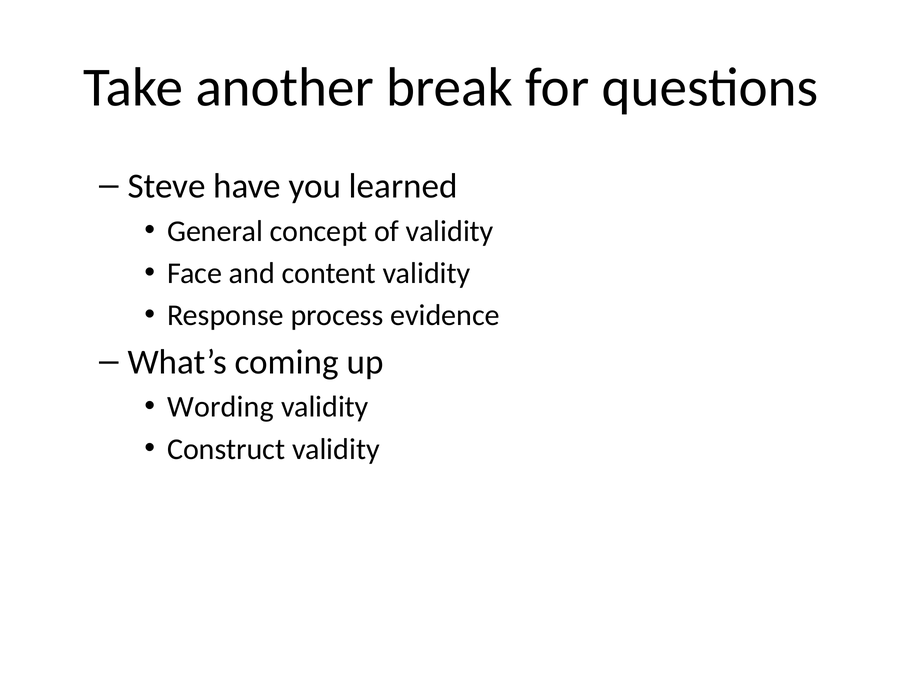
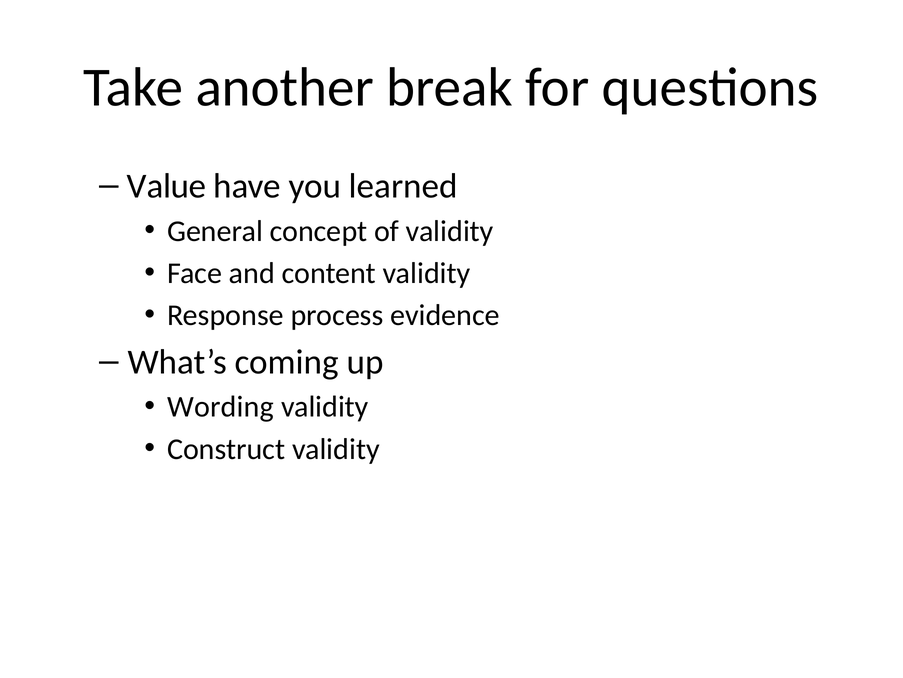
Steve: Steve -> Value (167, 186)
